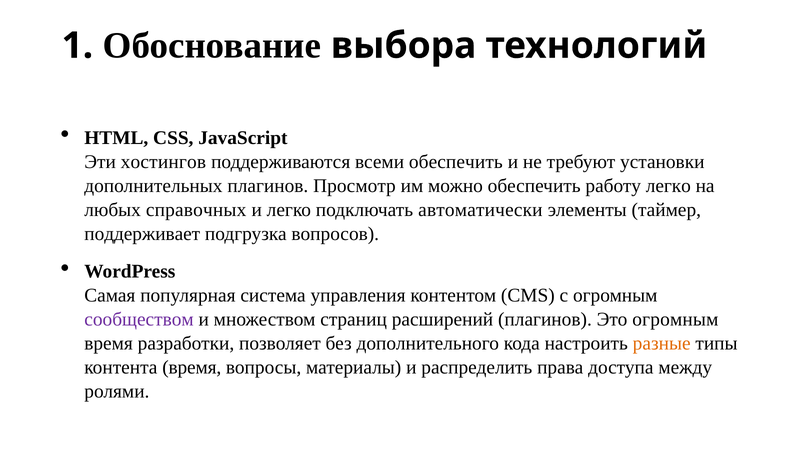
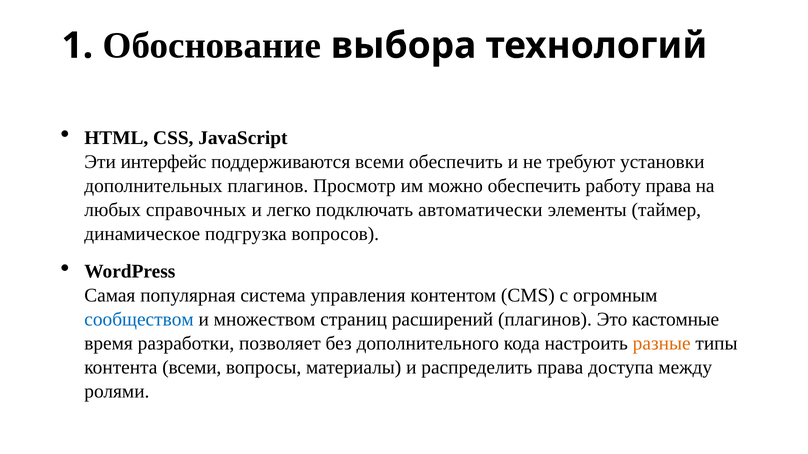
хостингов: хостингов -> интерфейс (164, 162)
работу легко: легко -> права (668, 186)
поддерживает: поддерживает -> динамическое (142, 234)
сообществом colour: purple -> blue (139, 320)
Это огромным: огромным -> кастомные (676, 320)
контента время: время -> всеми (192, 368)
